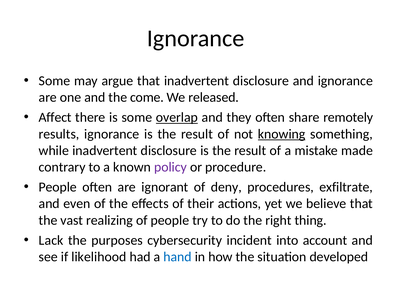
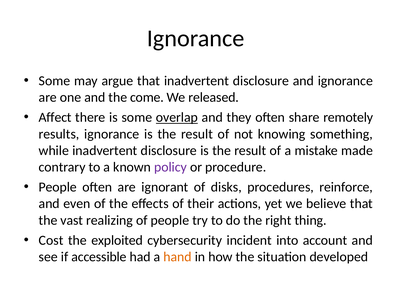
knowing underline: present -> none (282, 134)
deny: deny -> disks (226, 187)
exfiltrate: exfiltrate -> reinforce (346, 187)
Lack: Lack -> Cost (51, 240)
purposes: purposes -> exploited (117, 240)
likelihood: likelihood -> accessible (99, 257)
hand colour: blue -> orange (178, 257)
